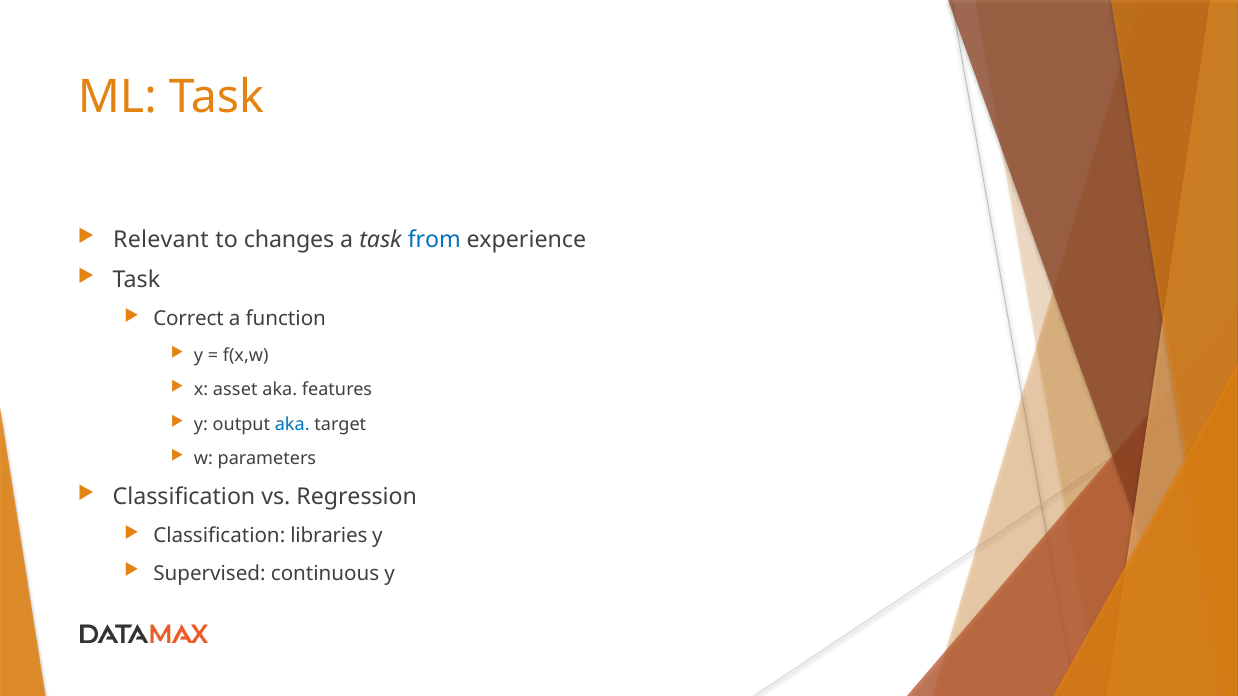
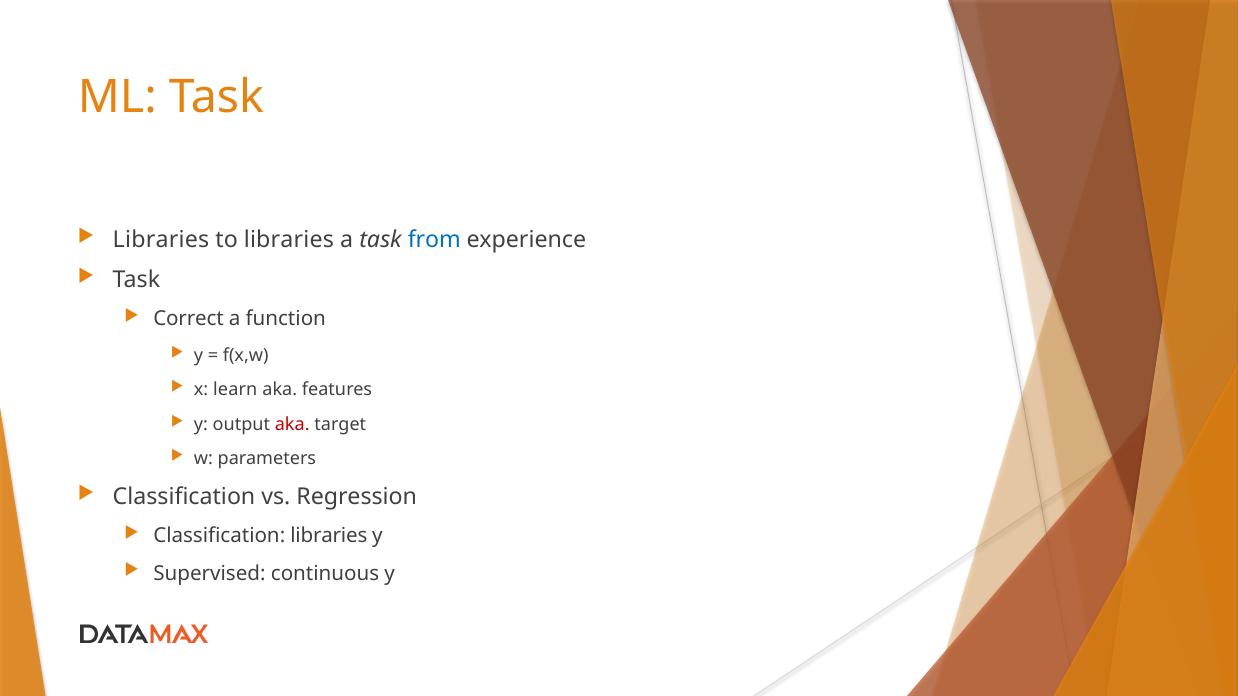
Relevant: Relevant -> Libraries (161, 240)
to changes: changes -> libraries (289, 240)
asset: asset -> learn (235, 390)
aka colour: blue -> red (292, 424)
